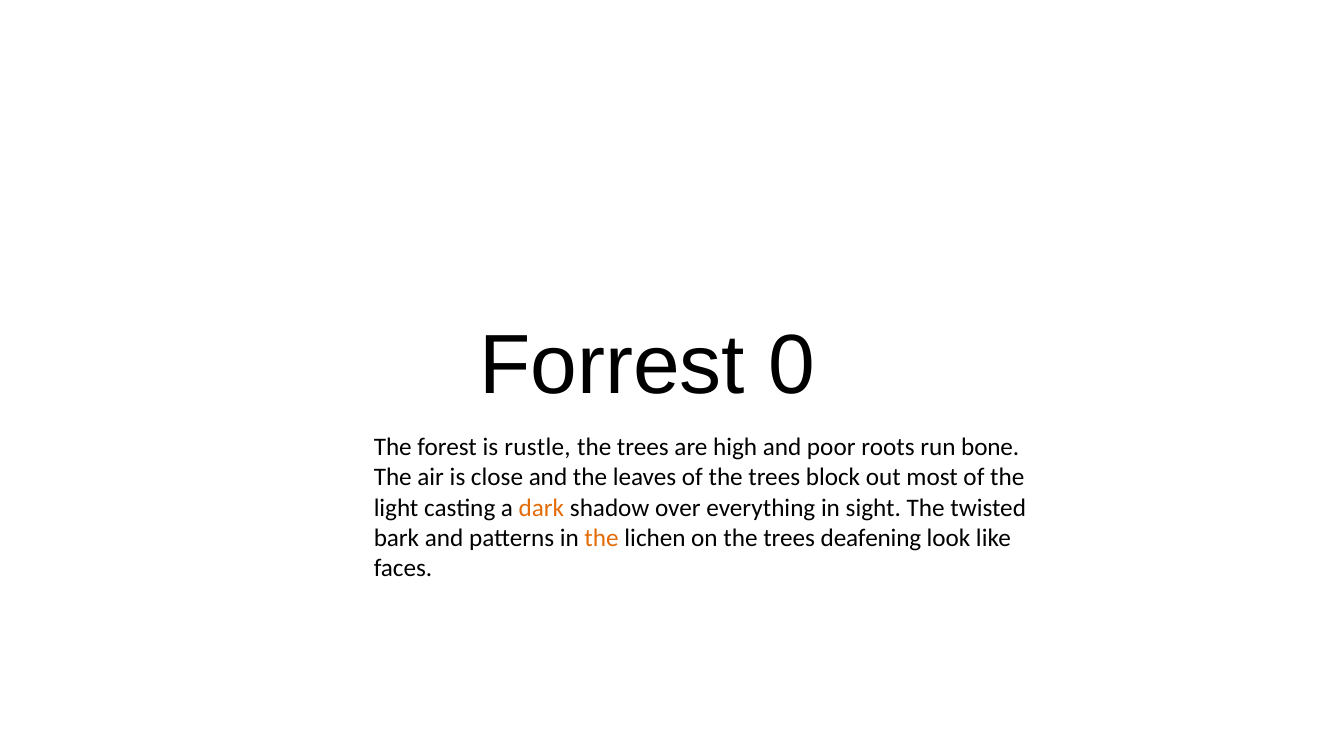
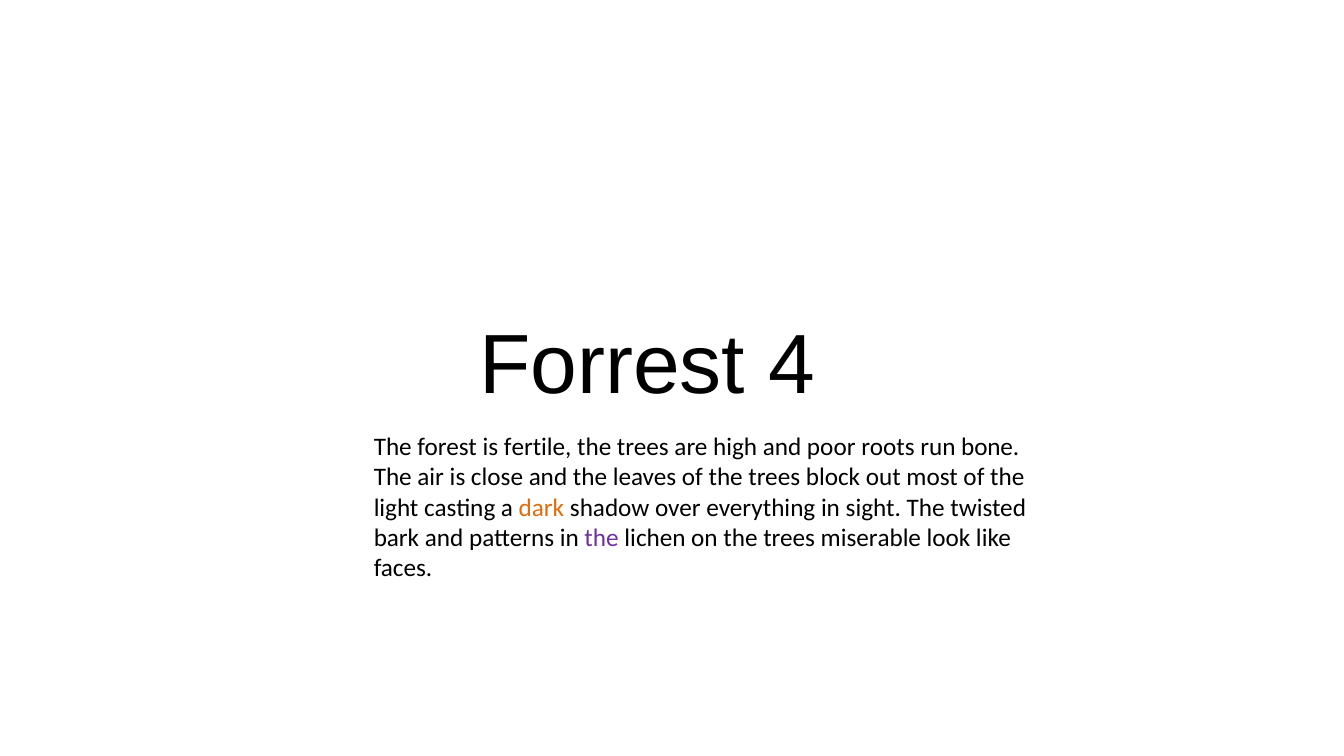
0: 0 -> 4 (792, 366)
rustle: rustle -> fertile (538, 447)
the colour: orange -> purple (602, 538)
deafening: deafening -> miserable (871, 538)
